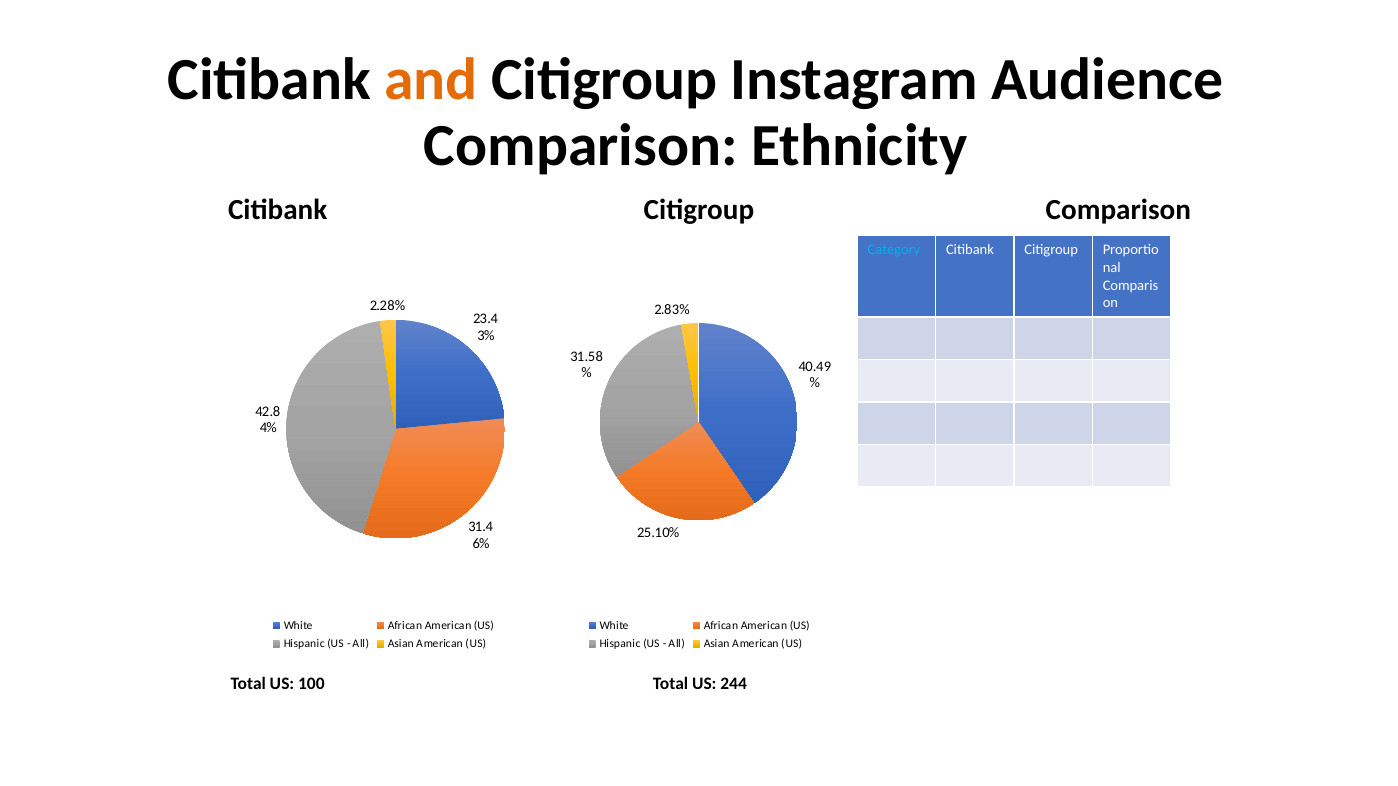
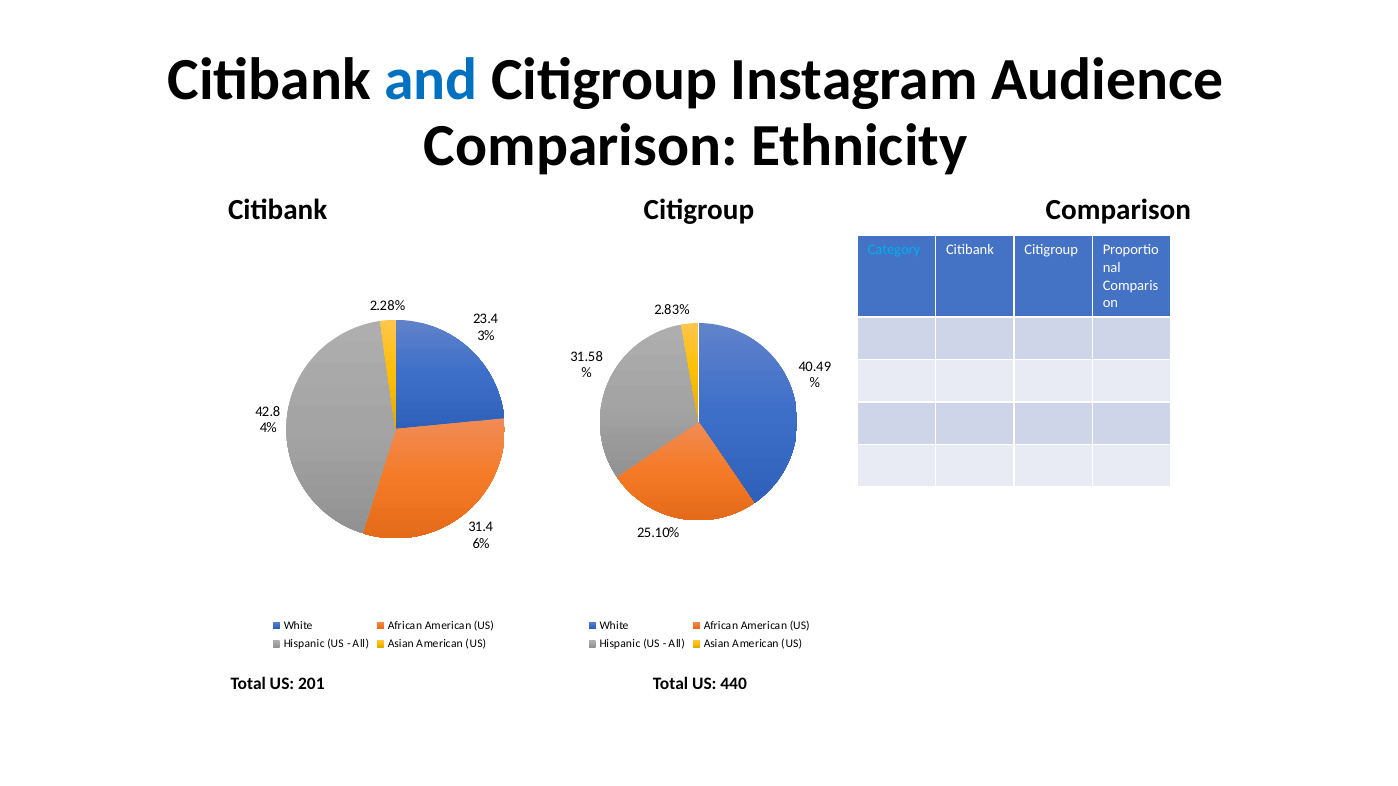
and colour: orange -> blue (431, 80)
100: 100 -> 201 (311, 684)
244: 244 -> 440 (734, 684)
